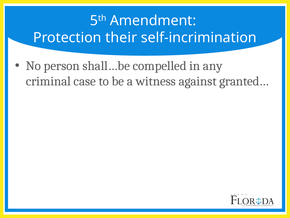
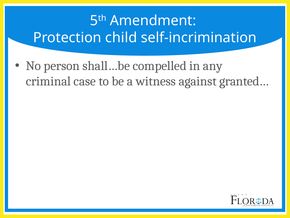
their: their -> child (121, 37)
